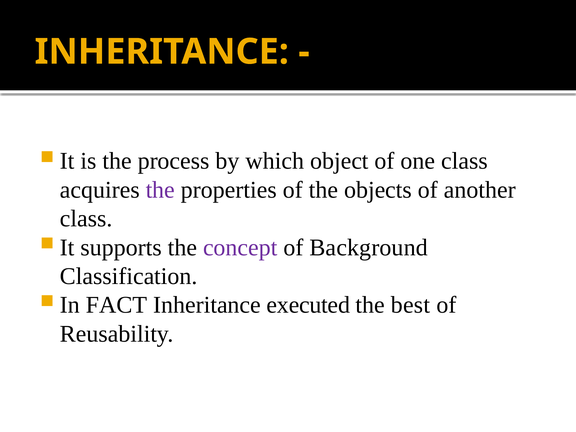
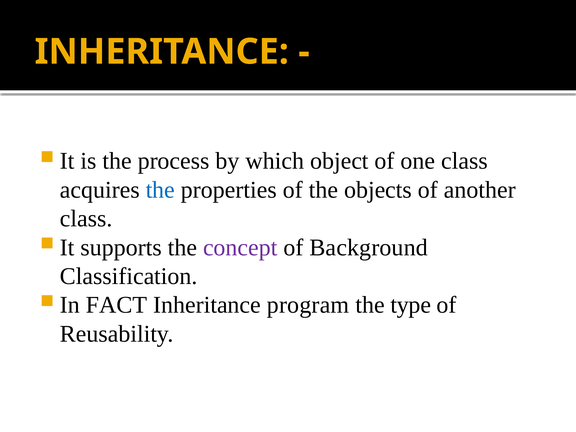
the colour: purple -> blue (160, 190)
executed: executed -> program (308, 305)
best: best -> type (411, 305)
